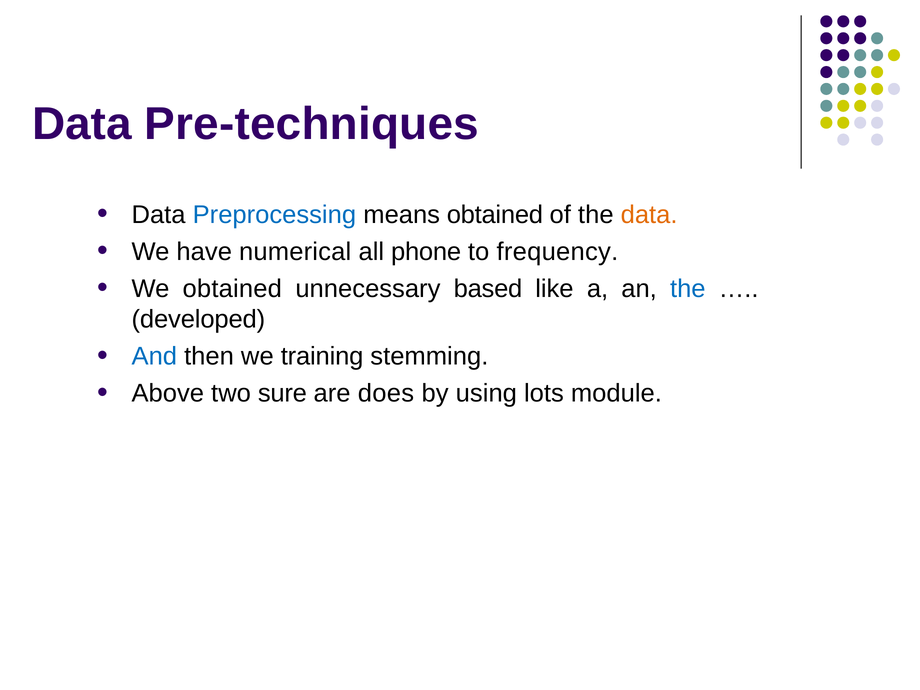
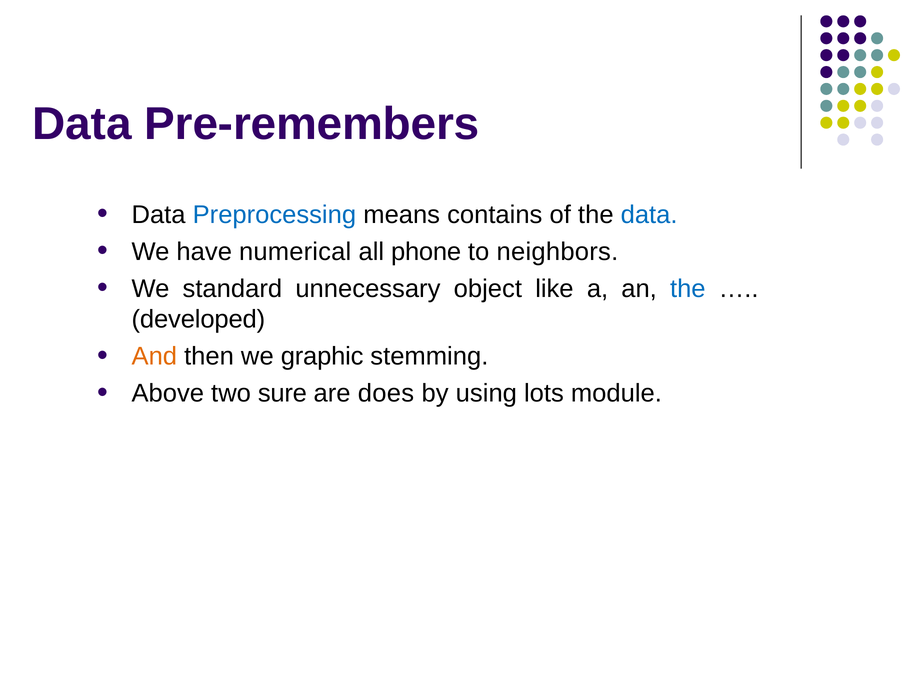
Pre-techniques: Pre-techniques -> Pre-remembers (312, 124)
means obtained: obtained -> contains (495, 215)
data colour: orange -> blue (649, 215)
frequency: frequency -> neighbors (557, 252)
We obtained: obtained -> standard (232, 289)
based: based -> object (488, 289)
And colour: blue -> orange (154, 356)
training: training -> graphic (322, 356)
